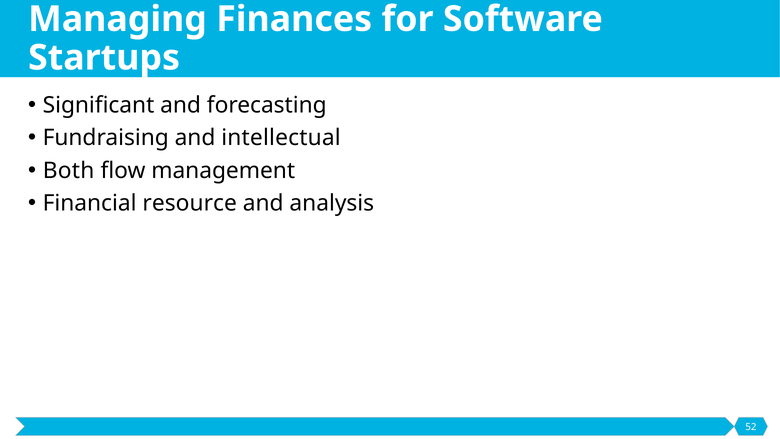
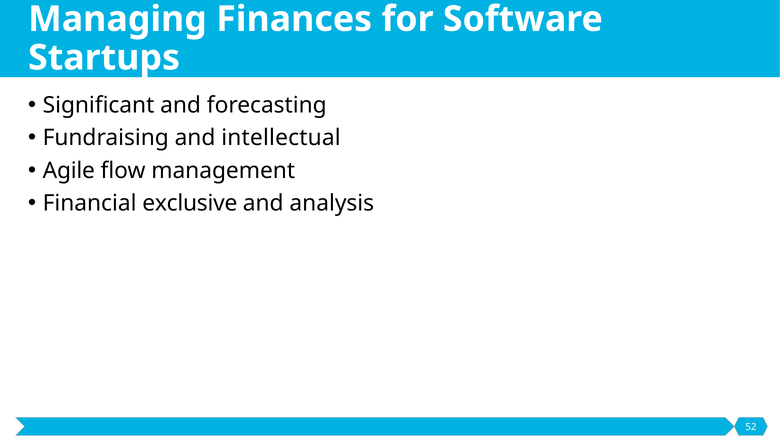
Both: Both -> Agile (69, 170)
resource: resource -> exclusive (190, 203)
